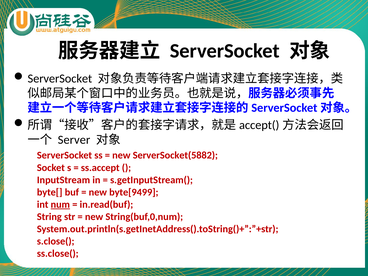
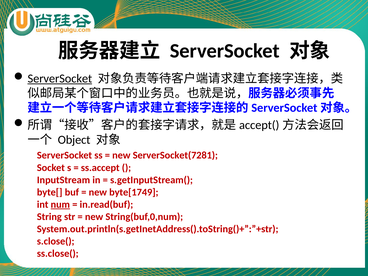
ServerSocket underline: none -> present (60, 79)
Server: Server -> Object (74, 140)
ServerSocket(5882: ServerSocket(5882 -> ServerSocket(7281 (175, 155)
byte[9499: byte[9499 -> byte[1749 (134, 192)
